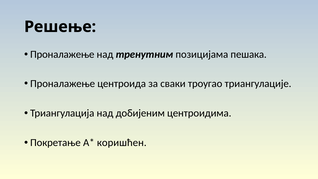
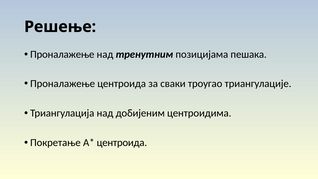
коришћен: коришћен -> центроида (122, 143)
